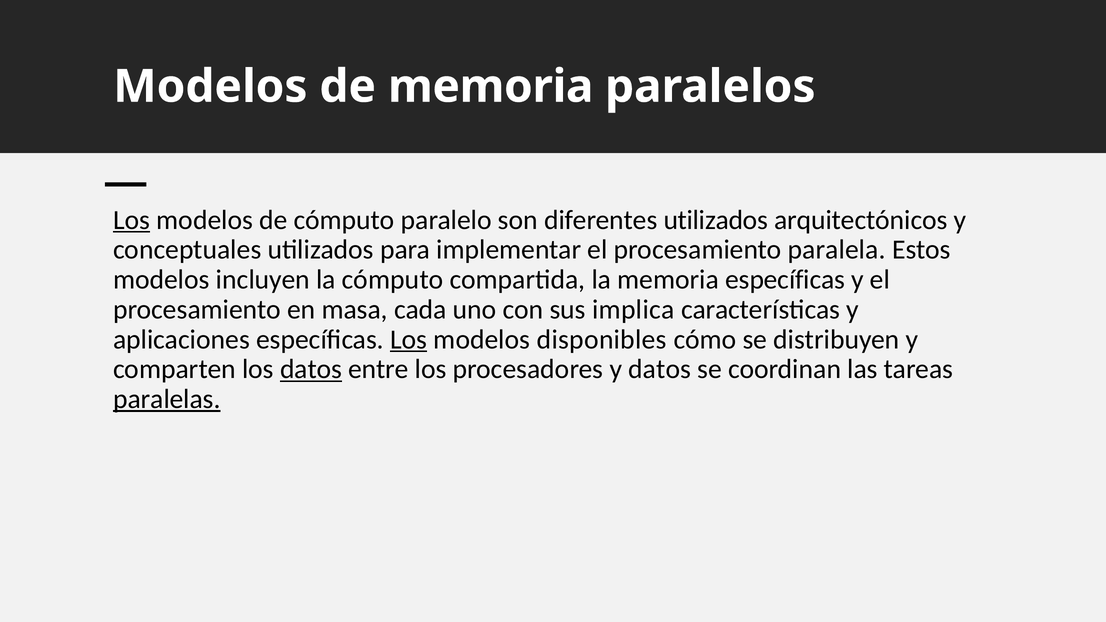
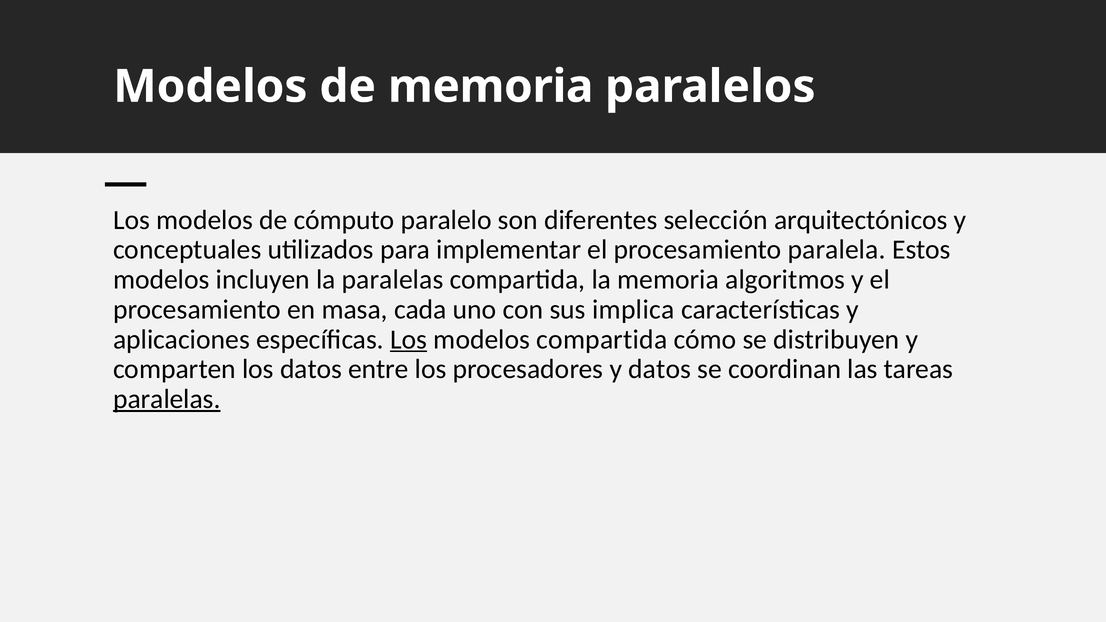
Los underline: present -> none (132, 220)
diferentes utilizados: utilizados -> selección (716, 220)
la cómputo: cómputo -> paralelas (393, 280)
memoria específicas: específicas -> algoritmos (785, 280)
modelos disponibles: disponibles -> compartida (602, 339)
datos underline: present -> none (311, 369)
